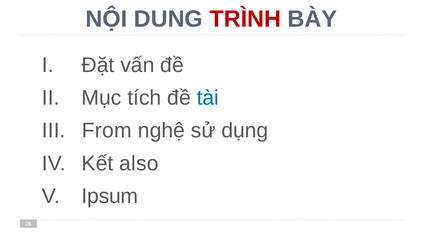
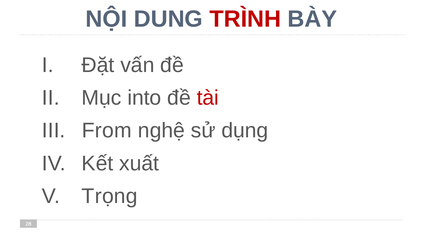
tích: tích -> into (144, 98)
tài colour: blue -> red (208, 98)
also: also -> xuất (139, 163)
Ipsum: Ipsum -> Trọng (110, 196)
